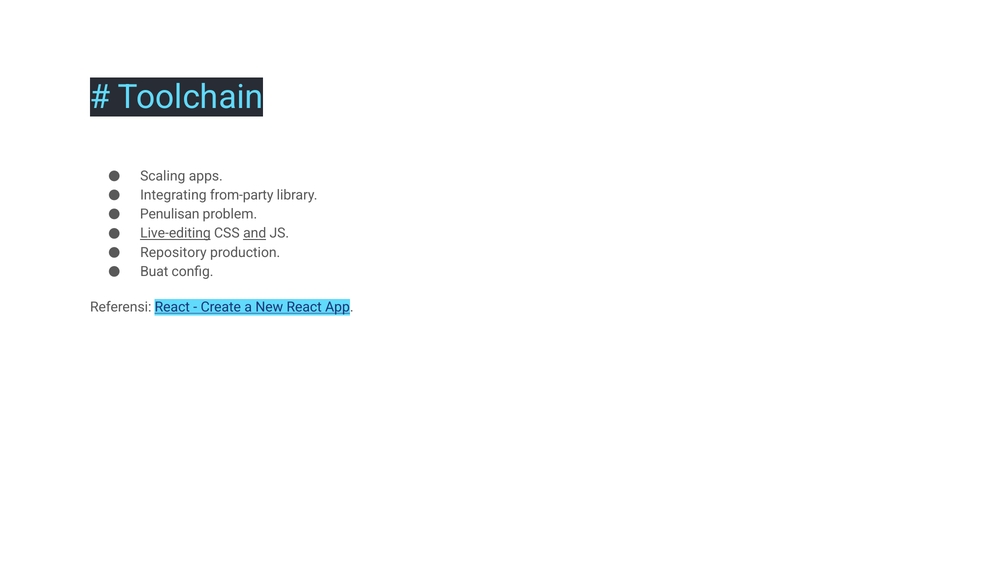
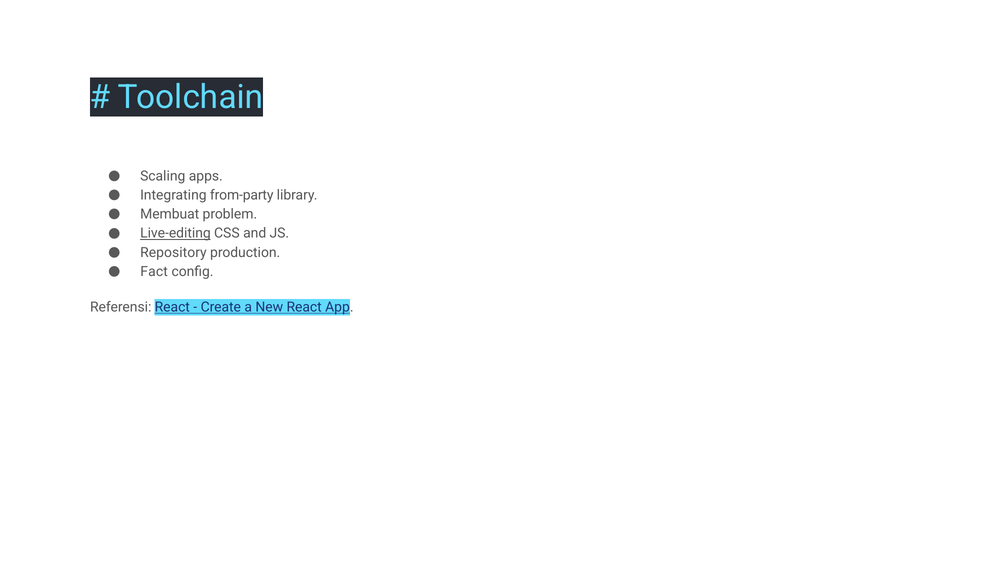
Penulisan: Penulisan -> Membuat (170, 214)
and underline: present -> none (255, 233)
Buat: Buat -> Fact (154, 272)
